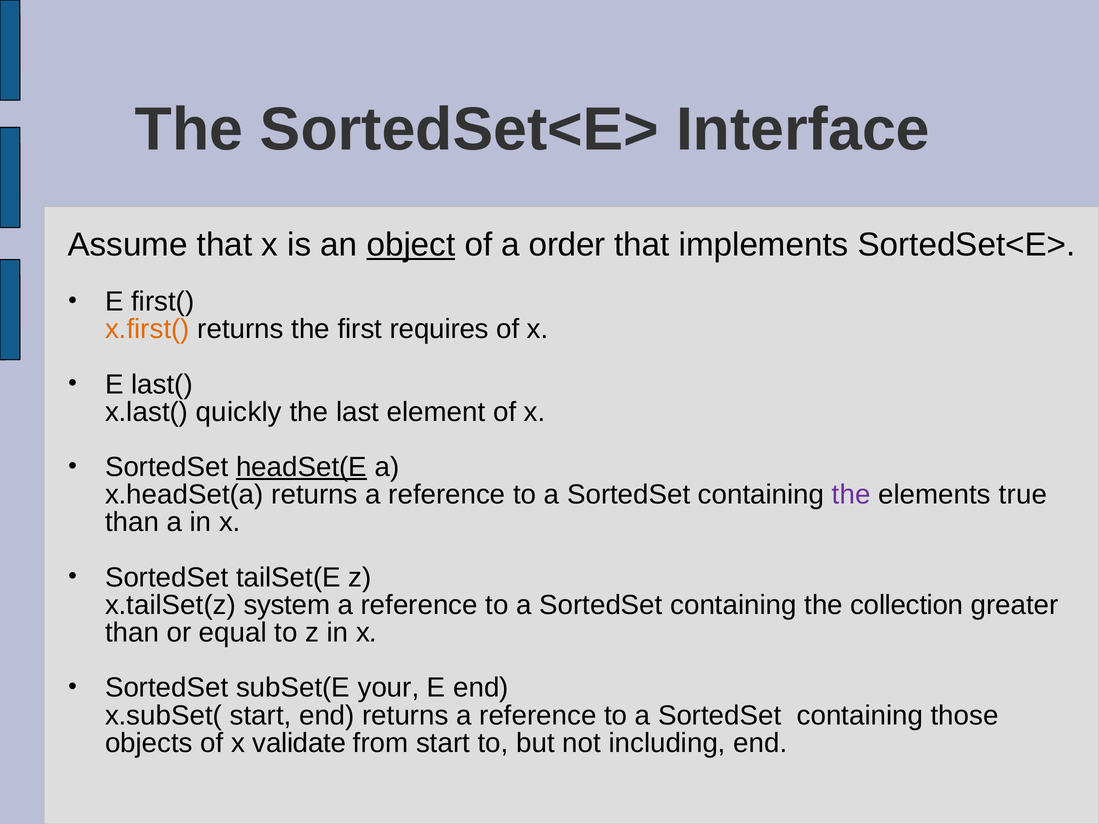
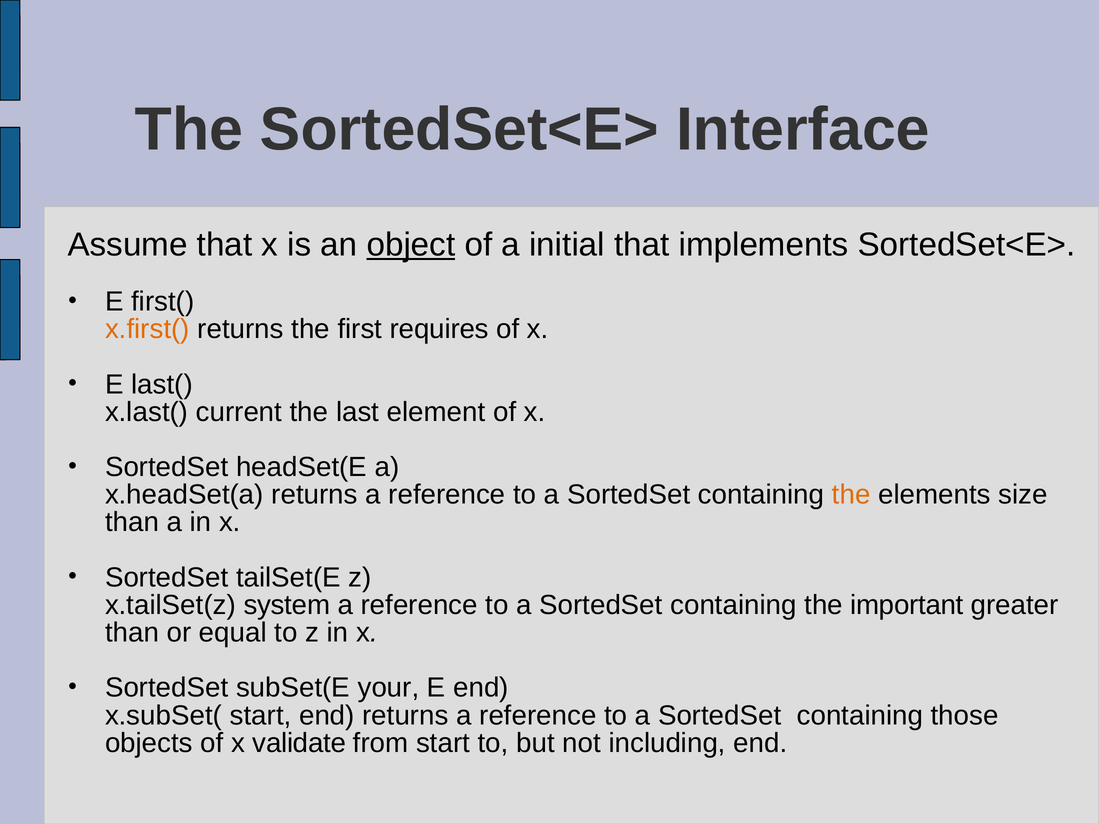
order: order -> initial (567, 245)
quickly: quickly -> current (239, 412)
headSet(E underline: present -> none (301, 467)
the colour: purple -> orange (851, 495)
true: true -> size (1023, 495)
collection: collection -> important (907, 605)
